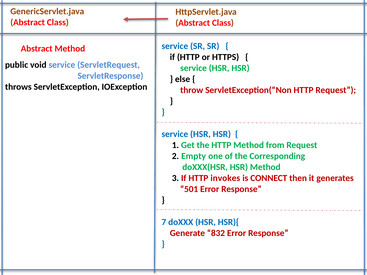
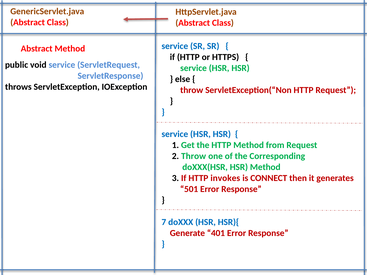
2 Empty: Empty -> Throw (194, 156)
832: 832 -> 401 (216, 233)
